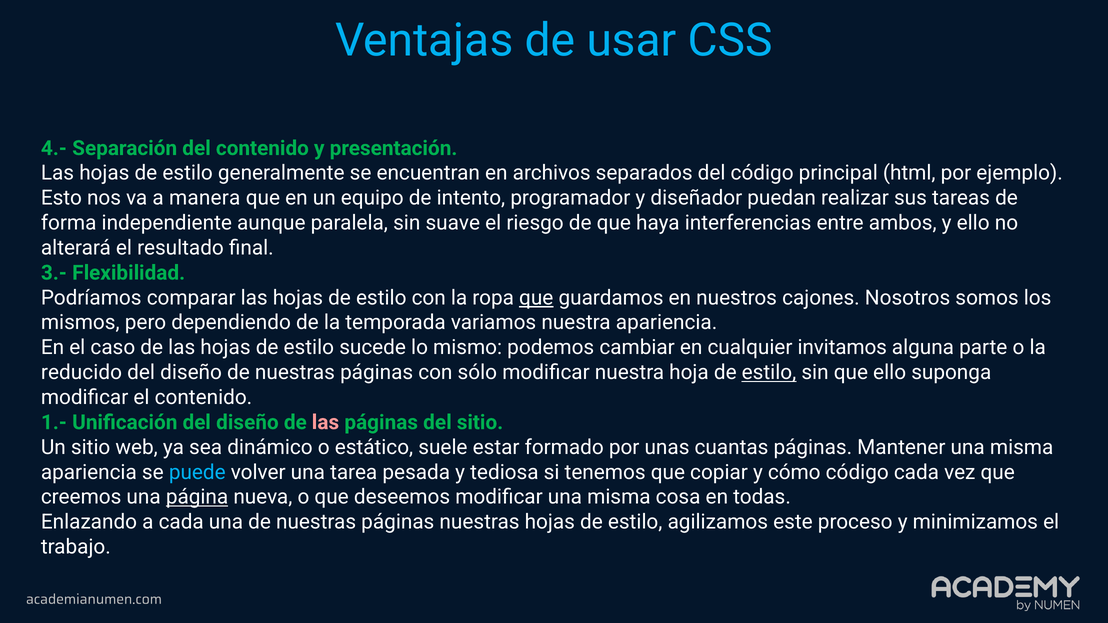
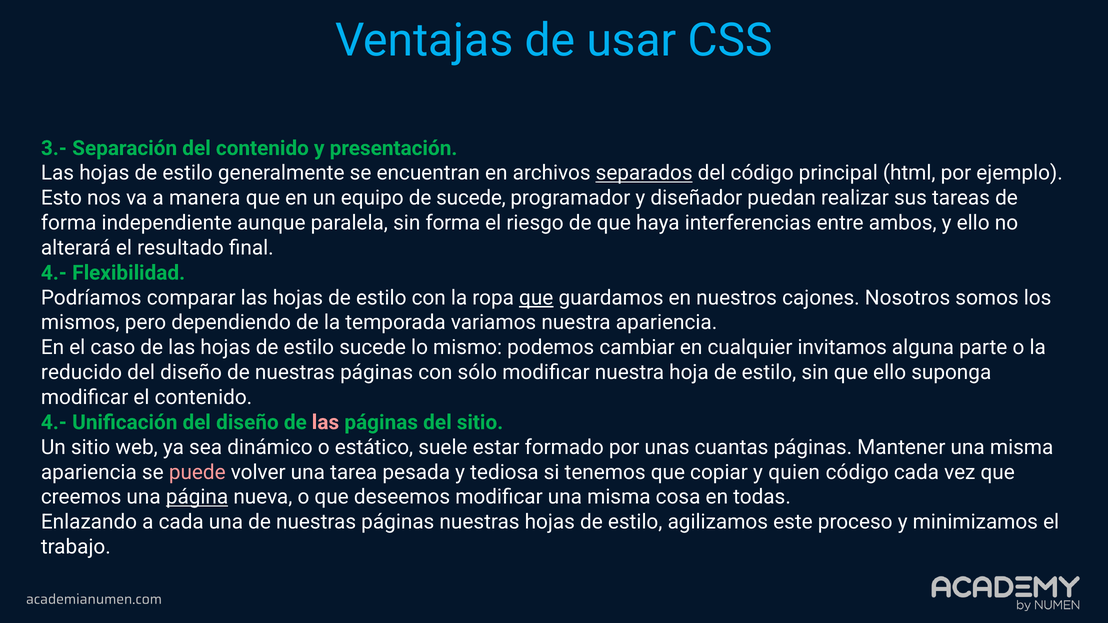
4.-: 4.- -> 3.- (54, 148)
separados underline: none -> present (644, 173)
de intento: intento -> sucede (471, 198)
sin suave: suave -> forma (453, 223)
3.-: 3.- -> 4.- (54, 273)
estilo underline: present -> none (769, 373)
1.-: 1.- -> 4.- (54, 422)
puede colour: light blue -> pink (197, 472)
cómo: cómo -> quien (794, 472)
